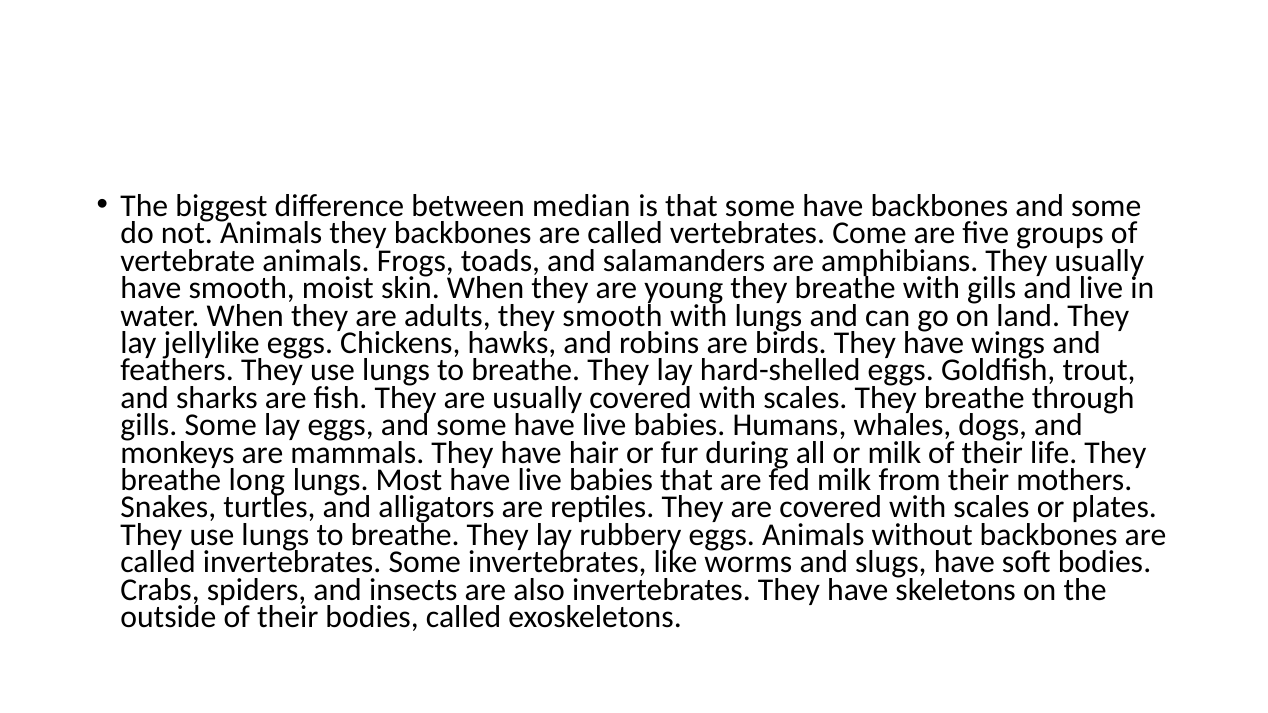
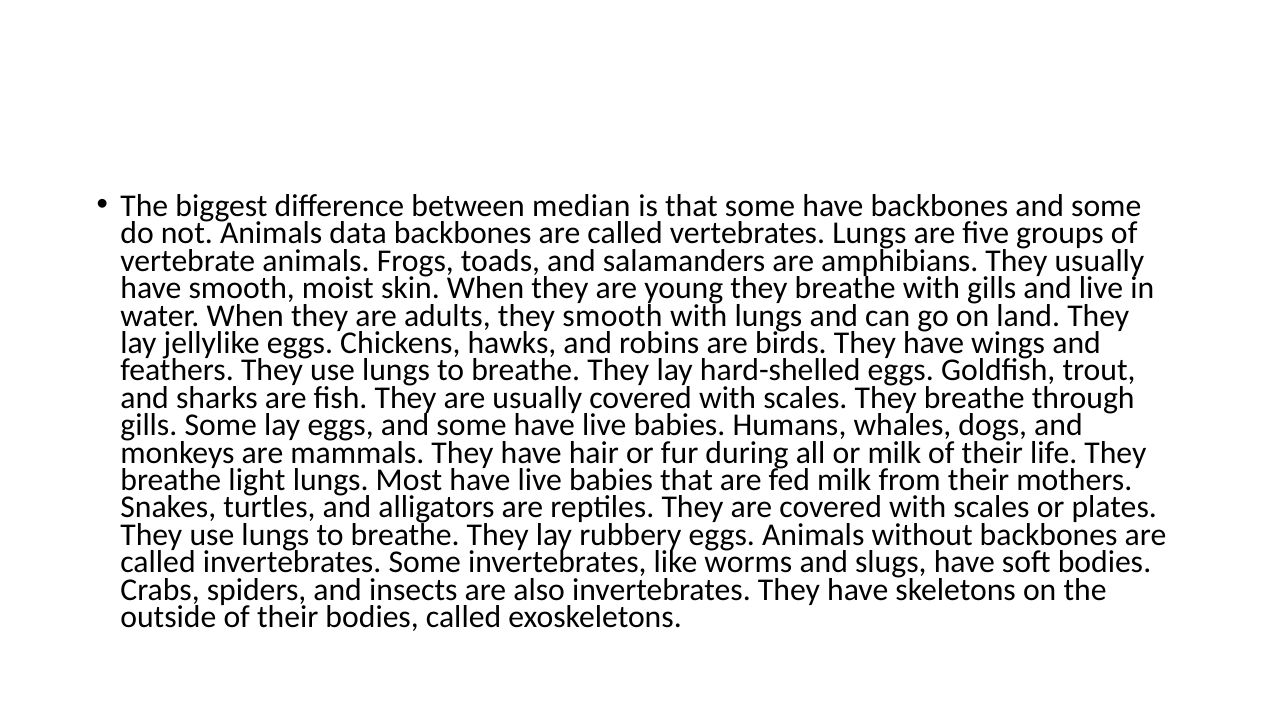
Animals they: they -> data (358, 233)
vertebrates Come: Come -> Lungs (869, 233)
long: long -> light (257, 480)
